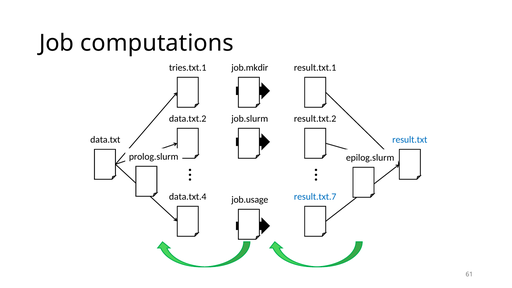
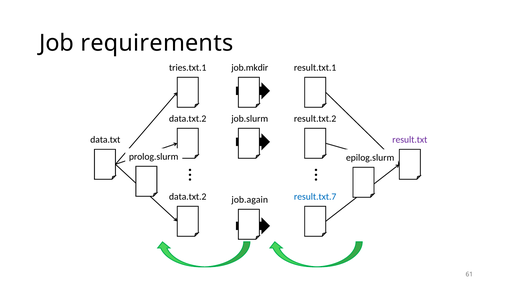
computations: computations -> requirements (157, 43)
result.txt colour: blue -> purple (410, 140)
data.txt.4: data.txt.4 -> data.txt.2 (188, 197)
job.usage: job.usage -> job.again (250, 200)
